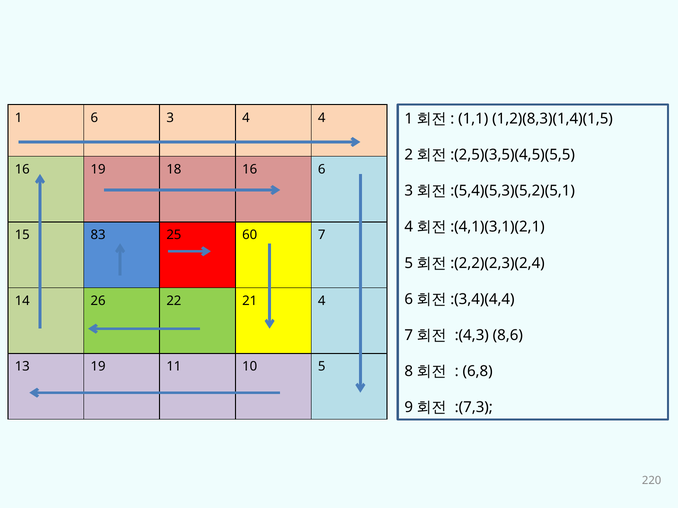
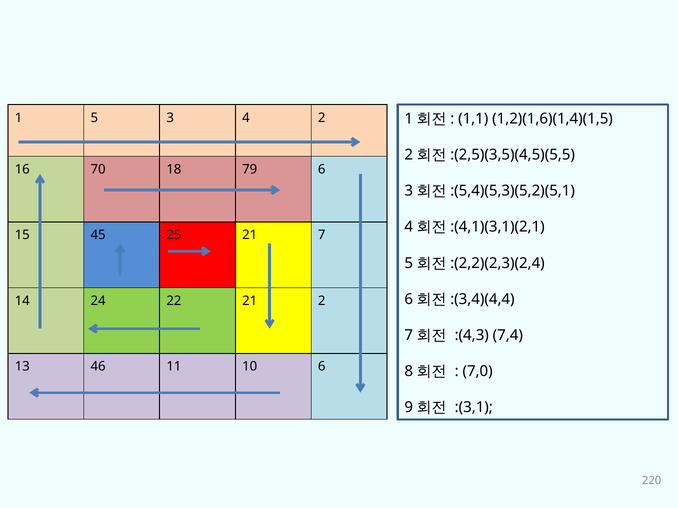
1,2)(8,3)(1,4)(1,5: 1,2)(8,3)(1,4)(1,5 -> 1,2)(1,6)(1,4)(1,5 (553, 119)
1 6: 6 -> 5 (94, 118)
4 4: 4 -> 2 (322, 118)
16 19: 19 -> 70 (98, 169)
18 16: 16 -> 79 (250, 169)
83: 83 -> 45 (98, 235)
25 60: 60 -> 21 (250, 235)
26: 26 -> 24 (98, 301)
21 4: 4 -> 2 (322, 301)
8,6: 8,6 -> 7,4 (508, 336)
13 19: 19 -> 46 (98, 367)
10 5: 5 -> 6 (322, 367)
6,8: 6,8 -> 7,0 (478, 372)
:(7,3: :(7,3 -> :(3,1 (474, 408)
